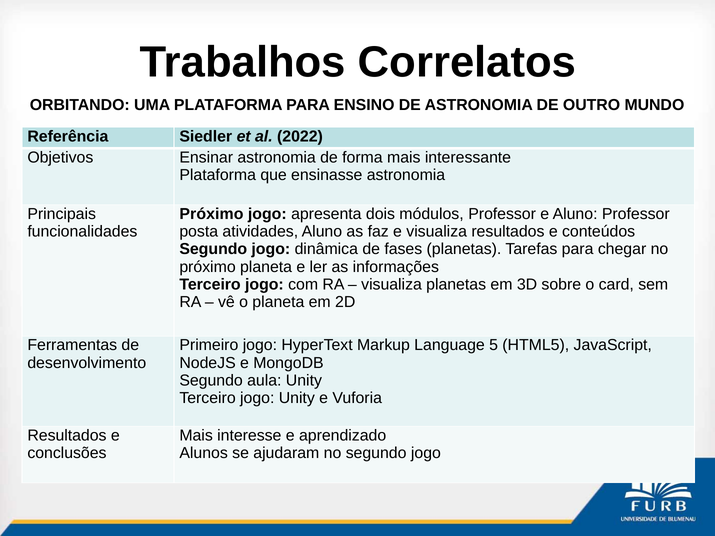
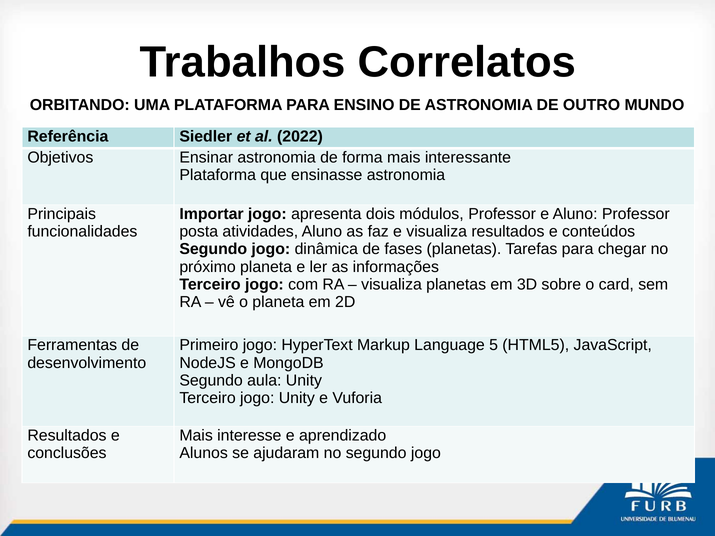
Próximo: Próximo -> Importar (212, 214)
